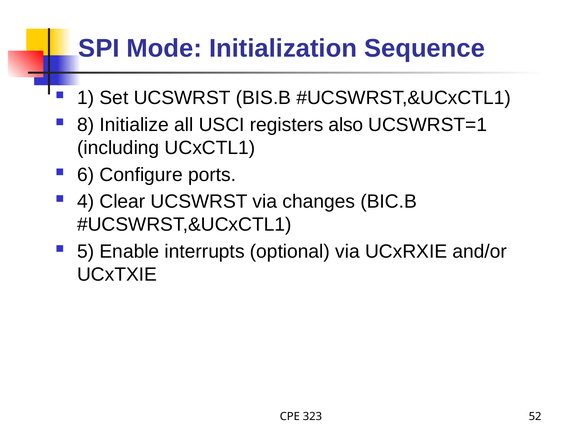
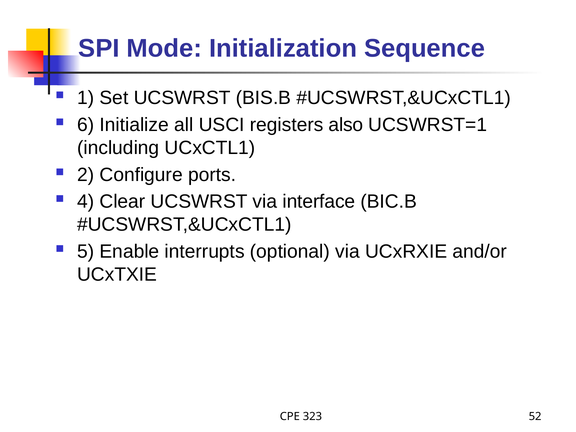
8: 8 -> 6 (86, 125)
6: 6 -> 2 (86, 175)
changes: changes -> interface (319, 202)
